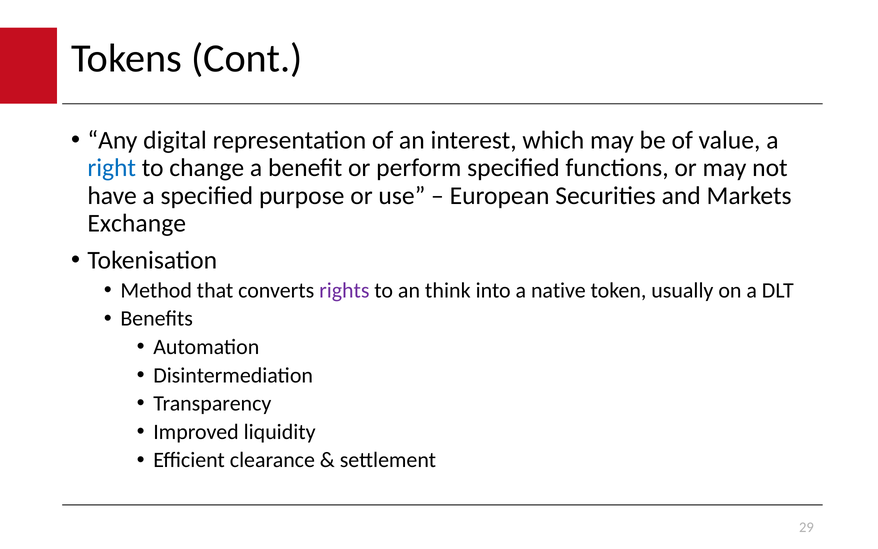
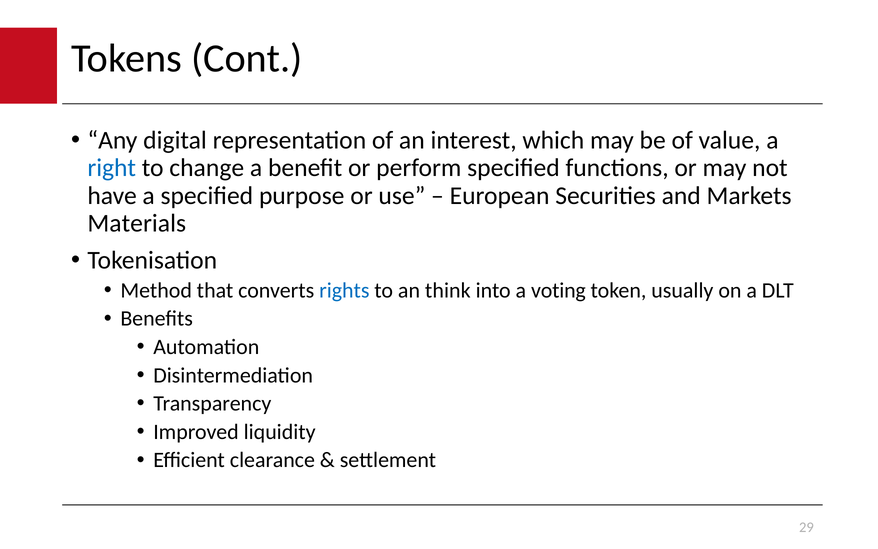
Exchange: Exchange -> Materials (137, 223)
rights colour: purple -> blue (344, 290)
native: native -> voting (558, 290)
